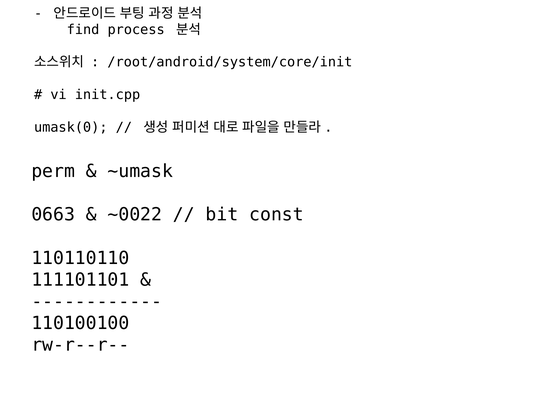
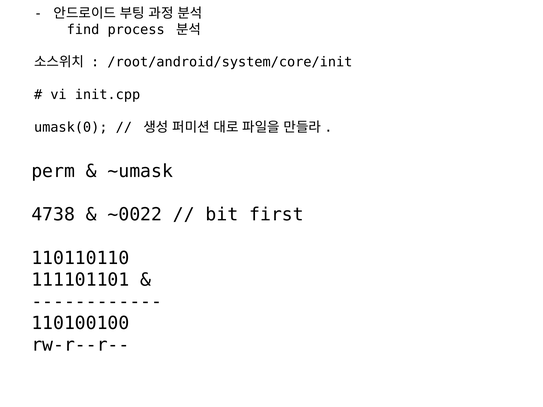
0663: 0663 -> 4738 (53, 215)
const: const -> first (276, 215)
